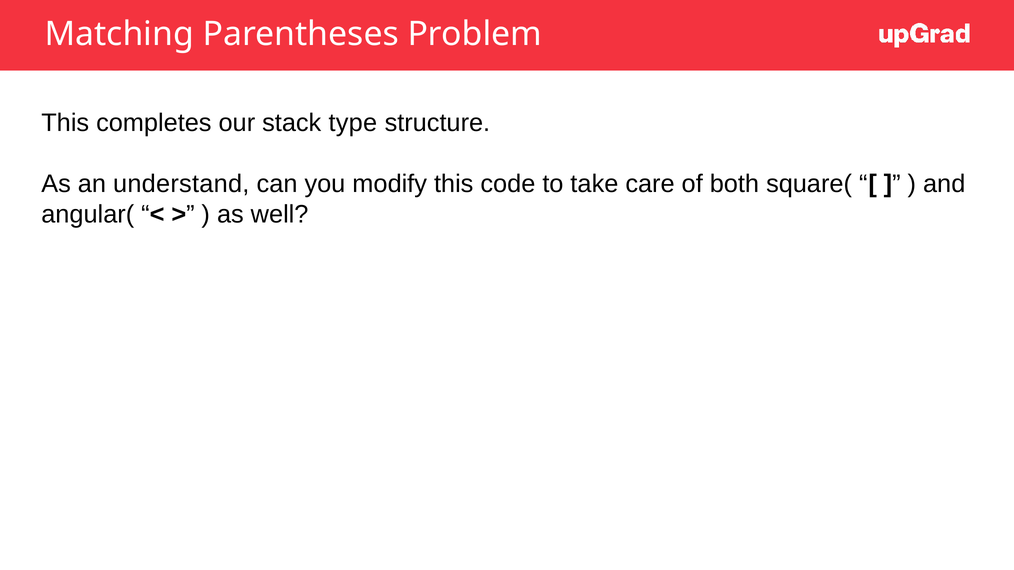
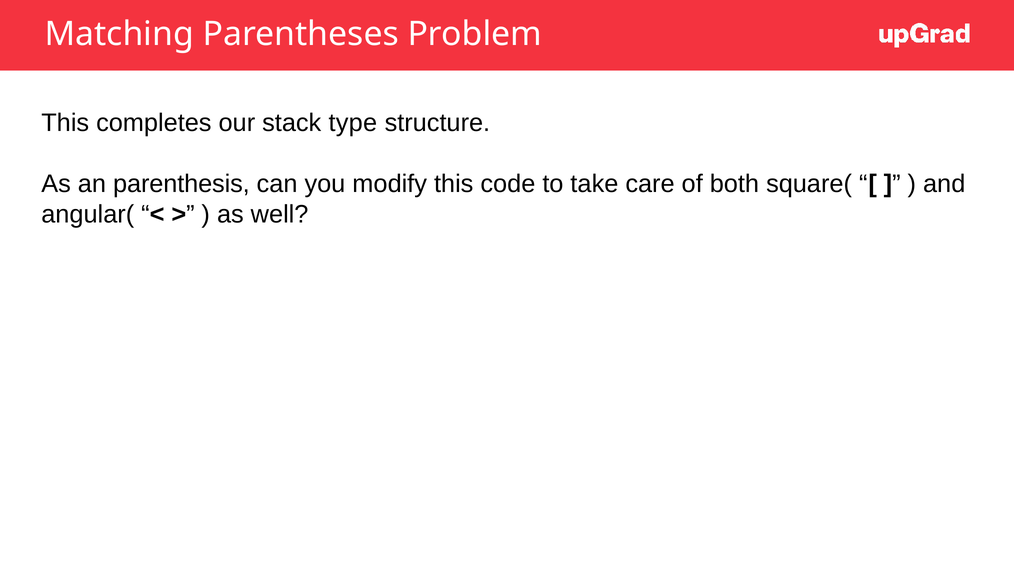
understand: understand -> parenthesis (181, 184)
